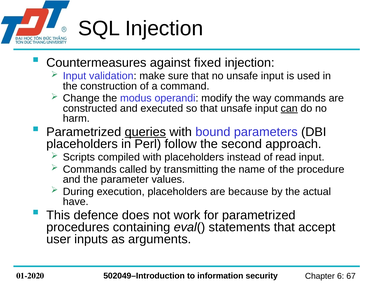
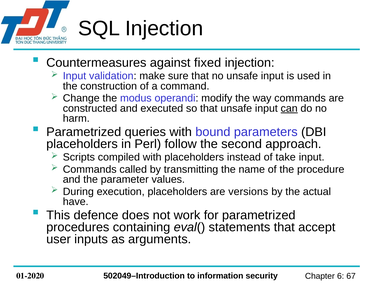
queries underline: present -> none (145, 132)
read: read -> take (286, 157)
because: because -> versions (248, 192)
